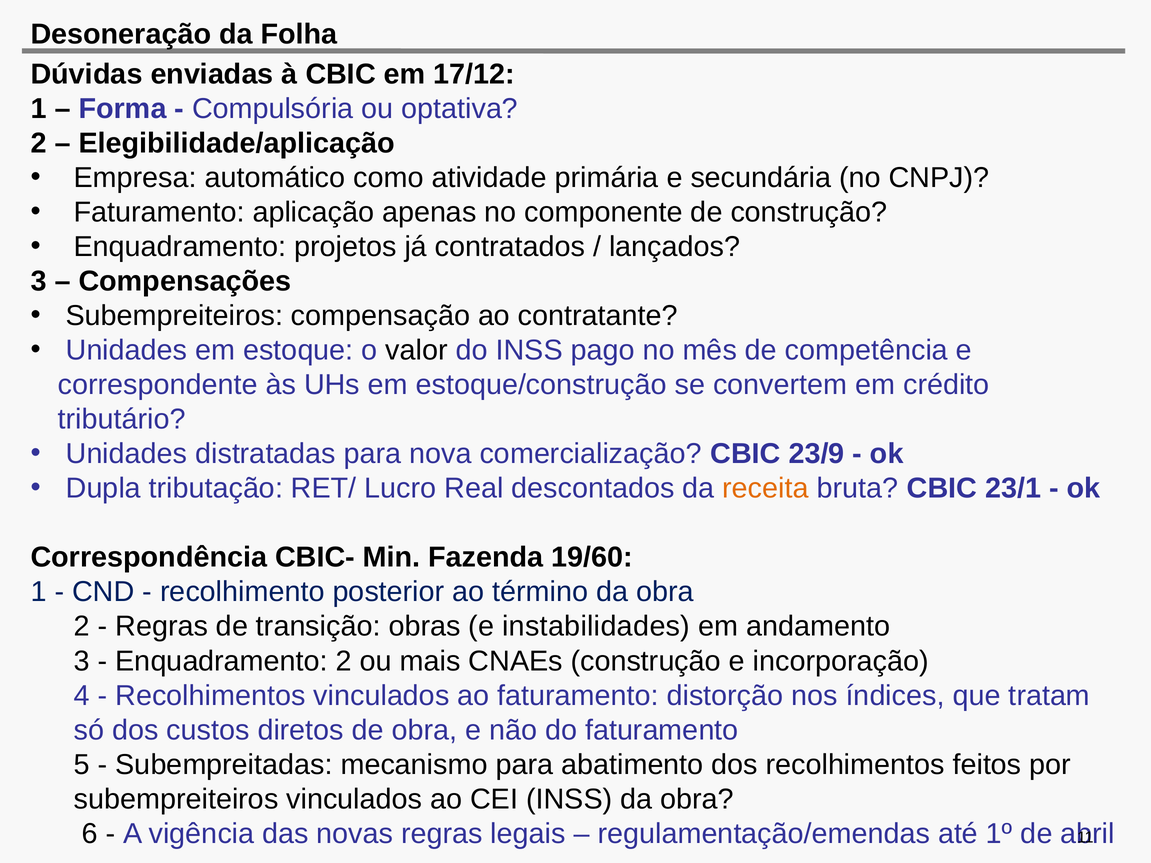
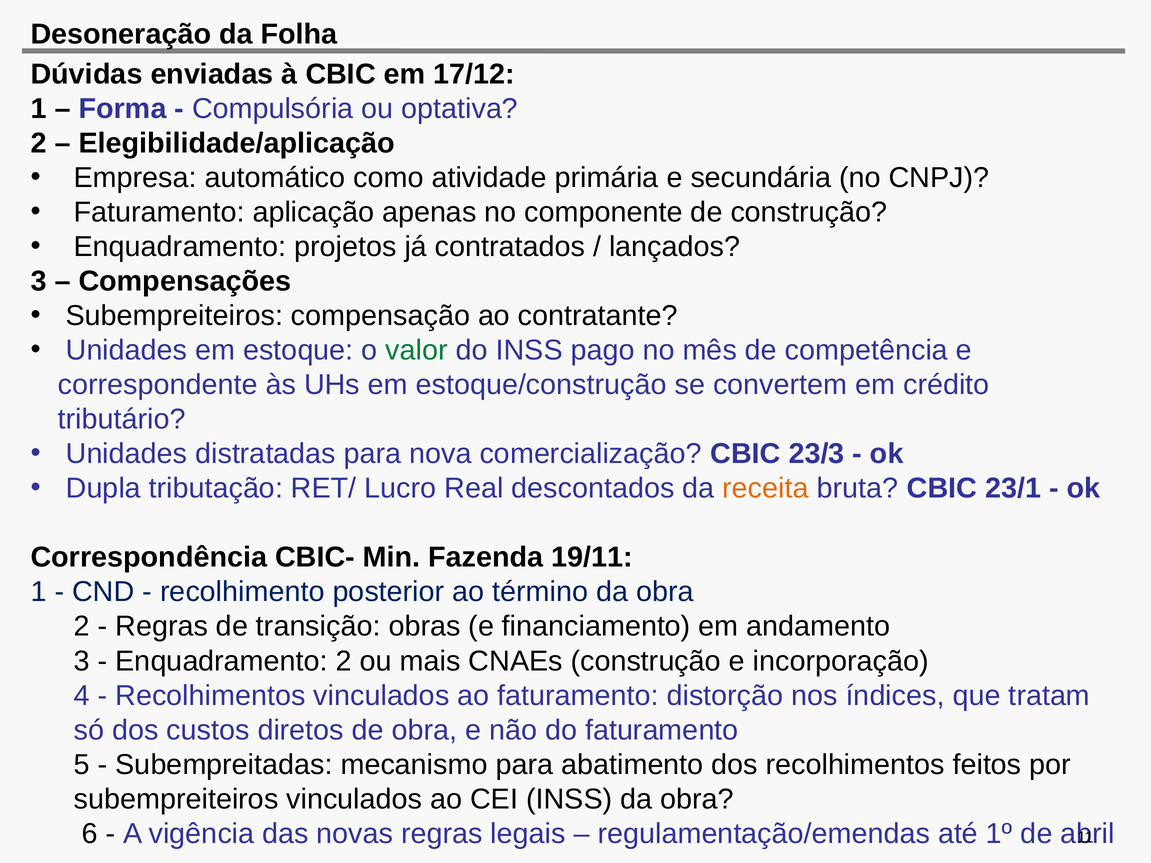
valor colour: black -> green (416, 350)
23/9: 23/9 -> 23/3 (817, 454)
19/60: 19/60 -> 19/11 (592, 558)
instabilidades: instabilidades -> financiamento (596, 627)
